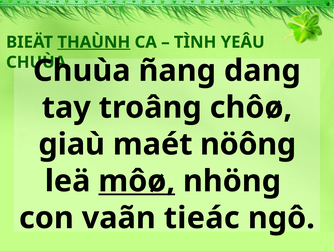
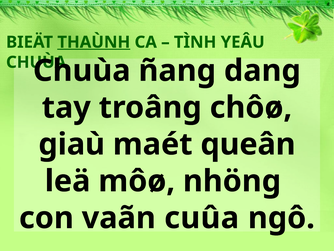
nöông: nöông -> queân (248, 144)
môø underline: present -> none (137, 181)
tieác: tieác -> cuûa (202, 218)
